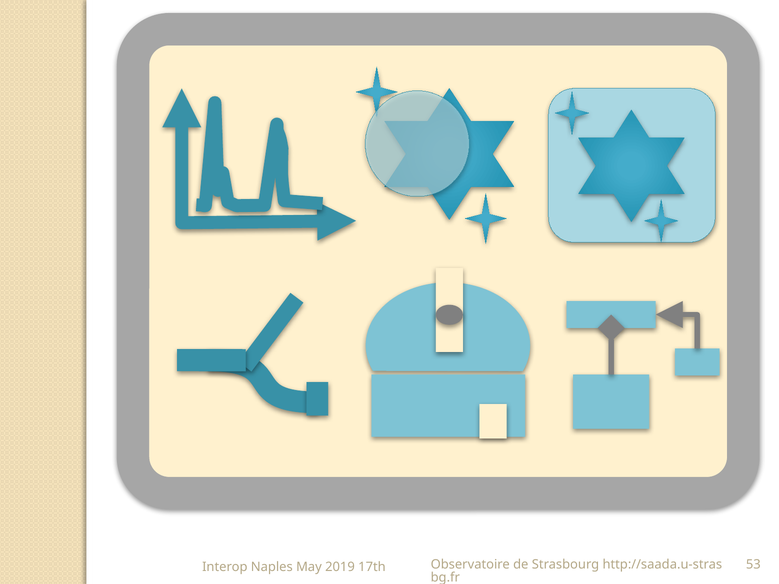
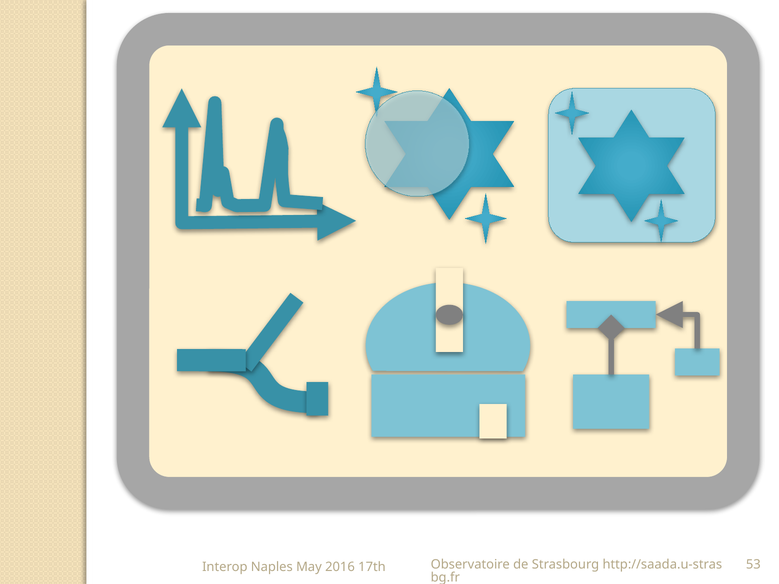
2019: 2019 -> 2016 (340, 567)
